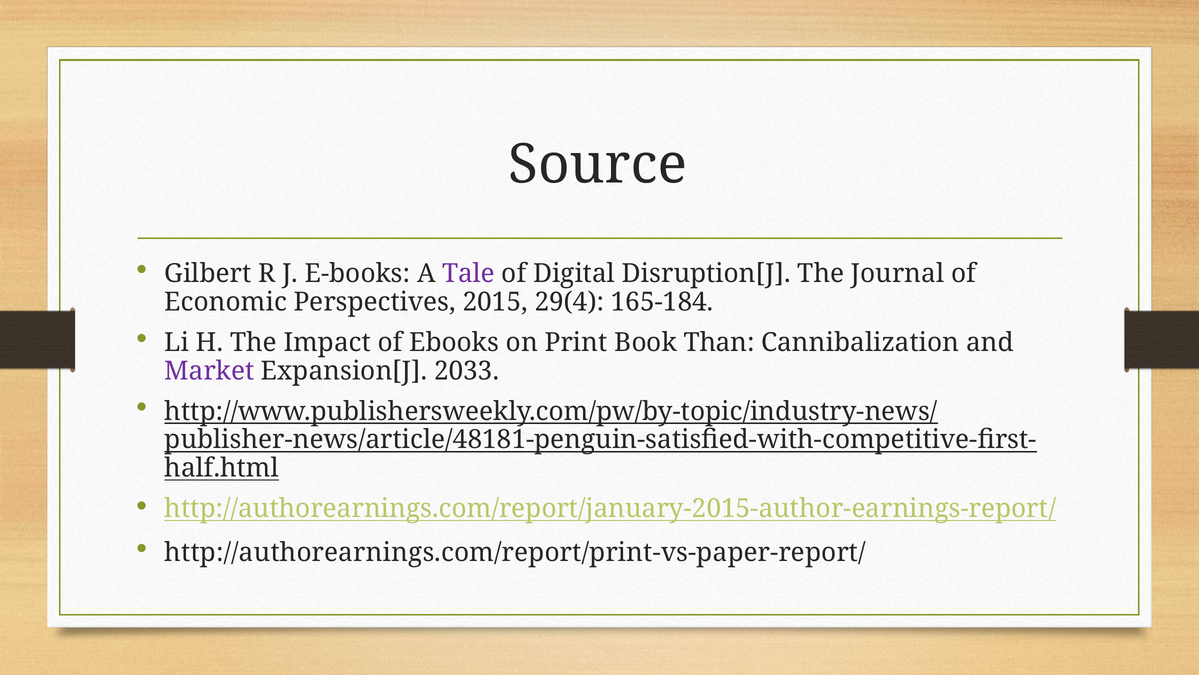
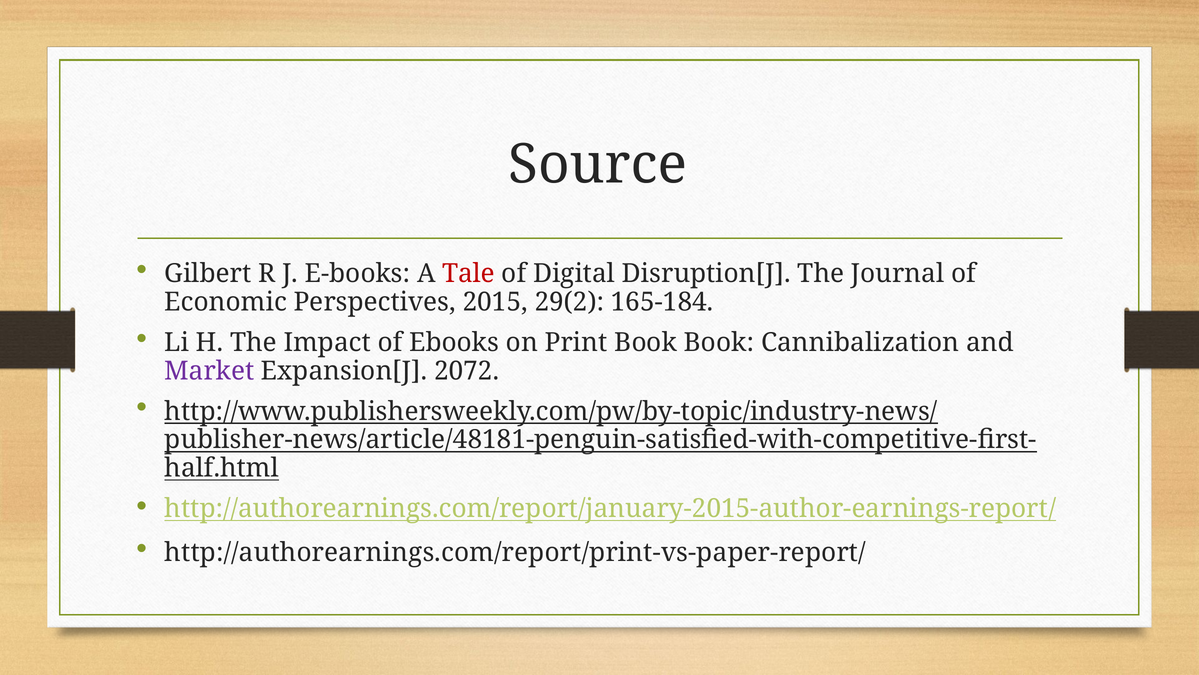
Tale colour: purple -> red (469, 274)
29(4: 29(4 -> 29(2 (569, 302)
Book Than: Than -> Book (719, 342)
2033: 2033 -> 2072 (467, 371)
